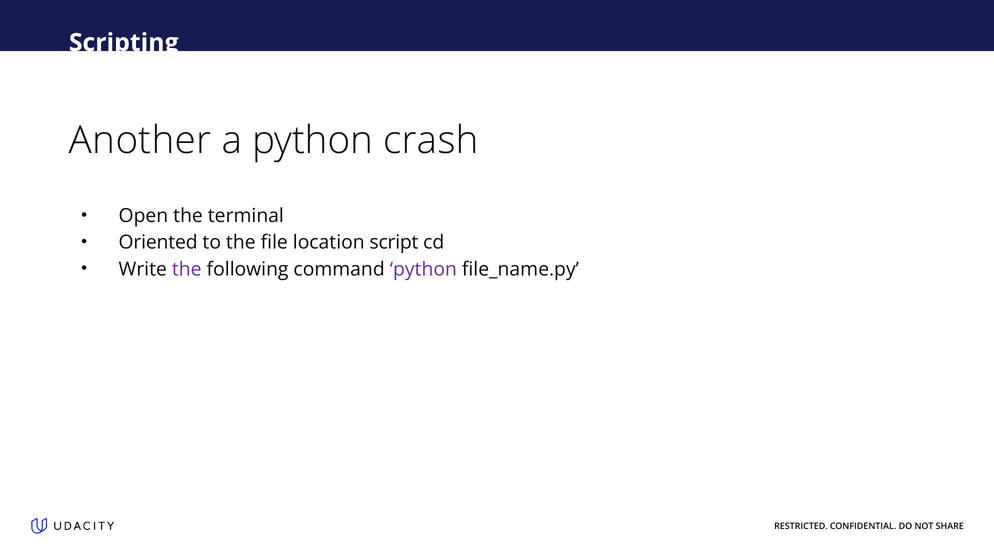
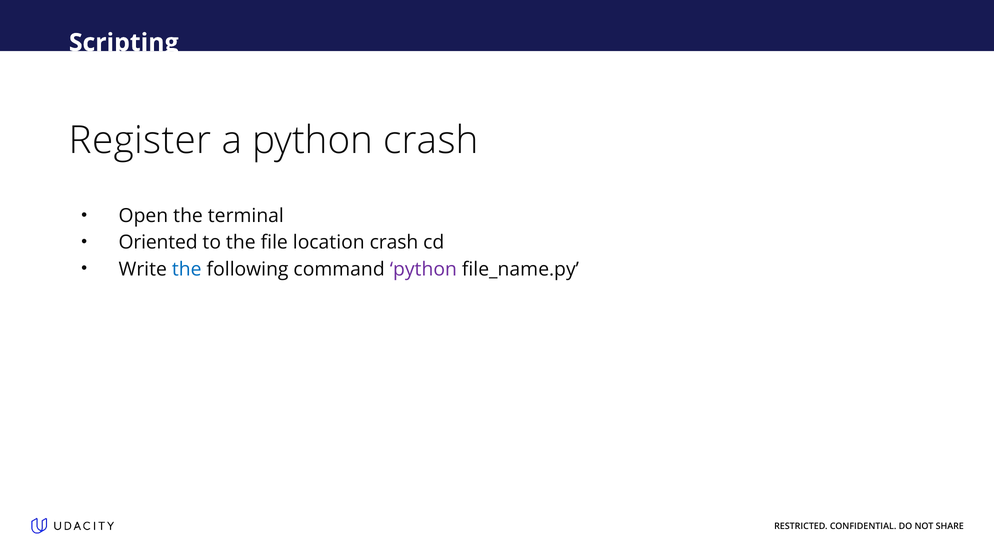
Another: Another -> Register (140, 140)
location script: script -> crash (394, 243)
the colour: purple -> blue (187, 269)
